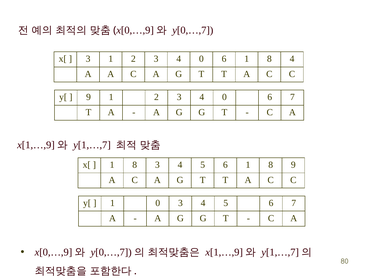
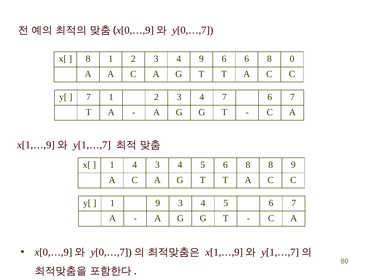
3: 3 -> 8 (88, 59)
0: 0 -> 9 (201, 59)
1: 1 -> 6 (247, 59)
8 4: 4 -> 0 (292, 59)
9: 9 -> 7 (88, 97)
0: 0 -> 7 (224, 97)
8: 8 -> 4 (135, 165)
5 6 1: 1 -> 8 (248, 165)
1 0: 0 -> 9 (158, 203)
